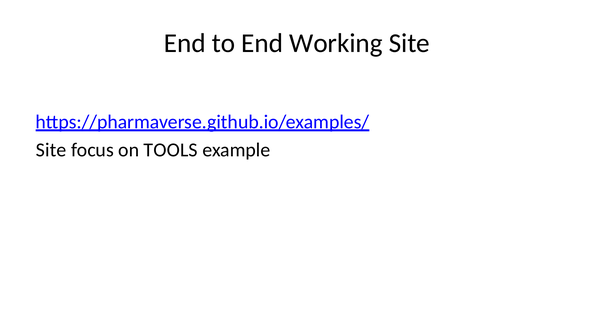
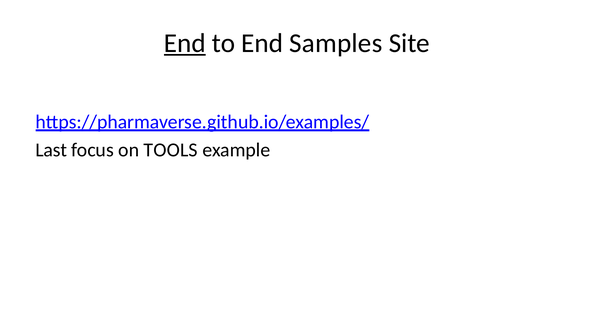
End underline: none -> present (185, 43)
Working: Working -> Samples (336, 43)
Site: Site -> Last (51, 150)
